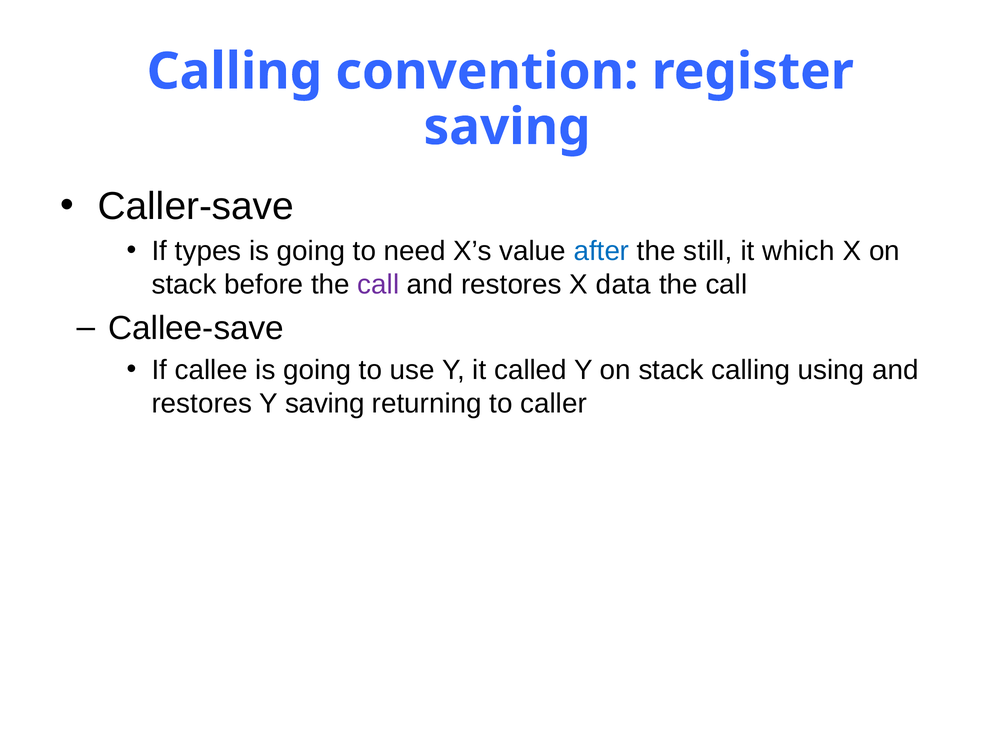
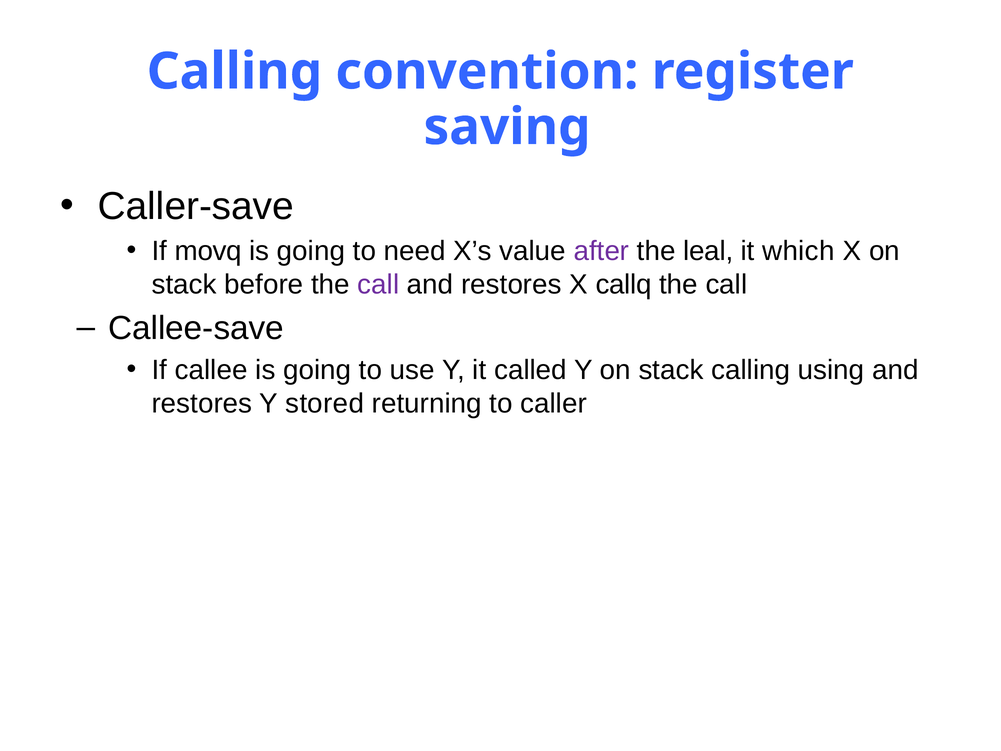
types: types -> movq (208, 251)
after colour: blue -> purple (601, 251)
still: still -> leal (708, 251)
data: data -> callq (624, 284)
Y saving: saving -> stored (325, 404)
